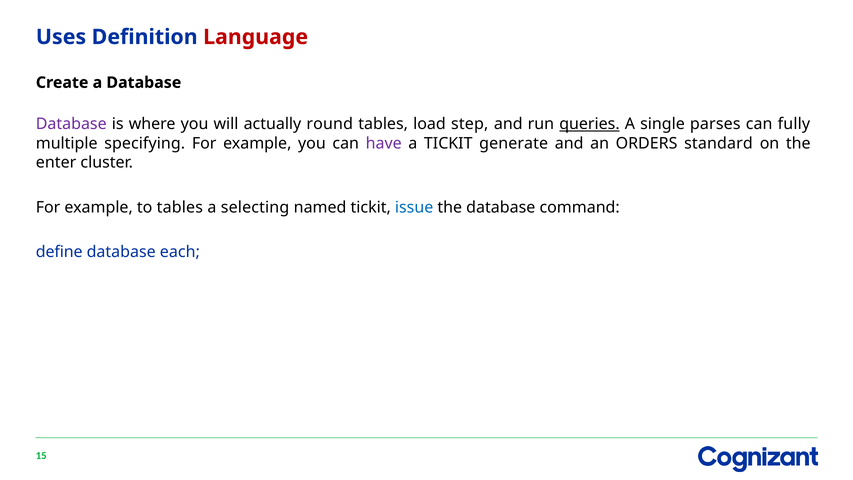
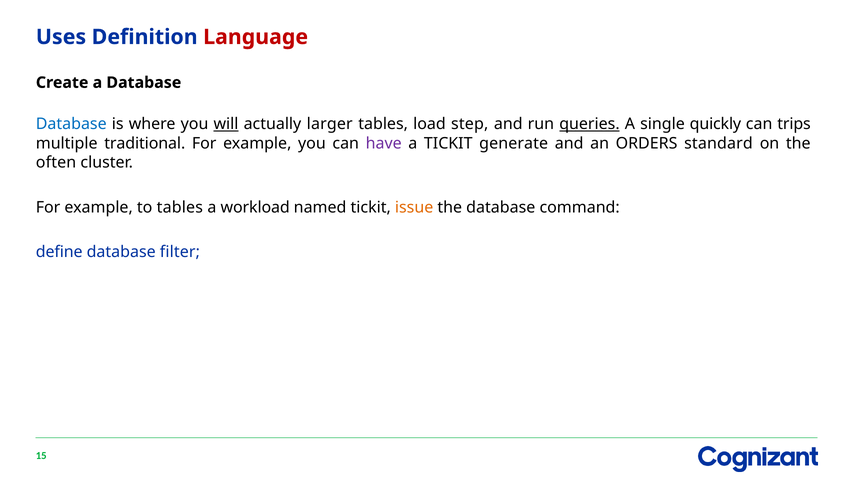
Database colour: purple -> blue (71, 124)
will underline: none -> present (226, 124)
round: round -> larger (330, 124)
parses: parses -> quickly (715, 124)
fully: fully -> trips (794, 124)
specifying: specifying -> traditional (145, 143)
enter: enter -> often (56, 163)
selecting: selecting -> workload (255, 207)
issue colour: blue -> orange (414, 207)
each: each -> filter (180, 252)
